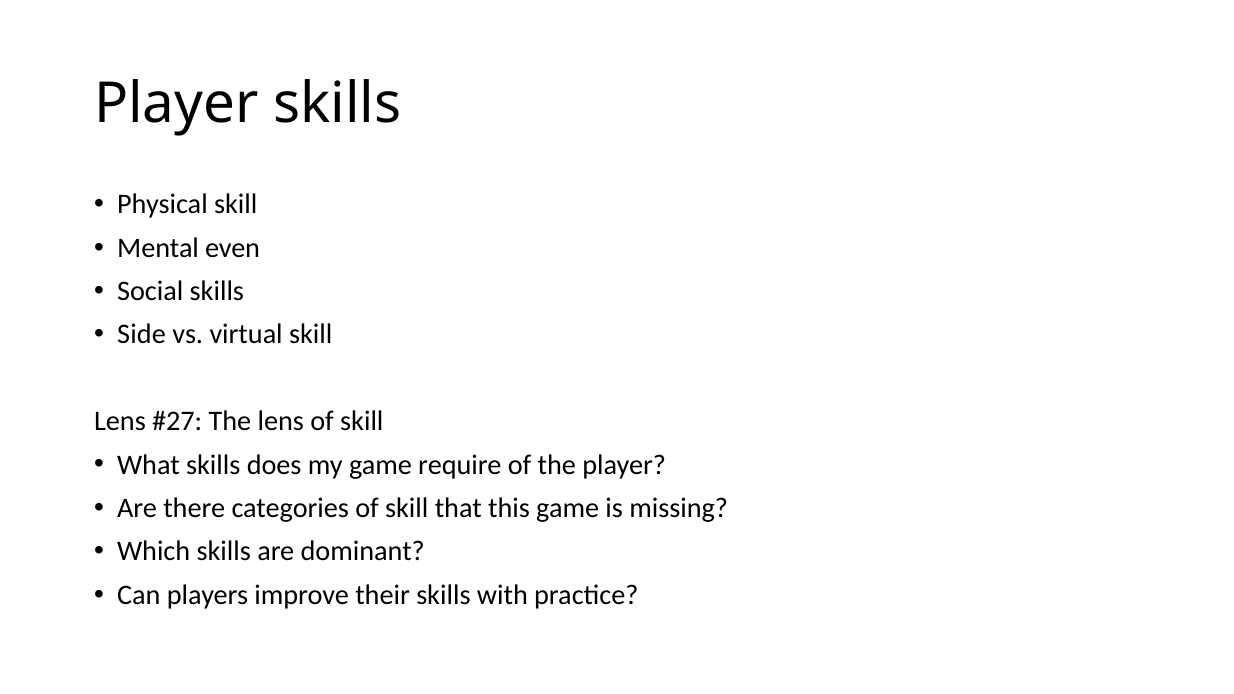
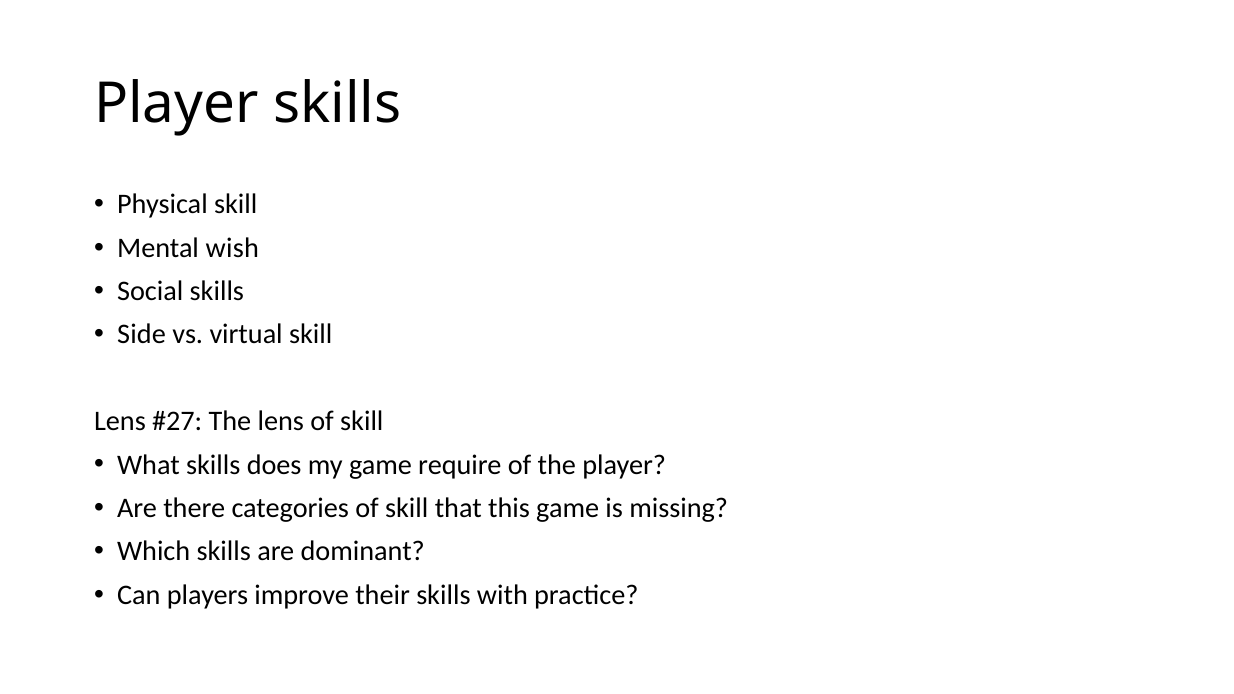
even: even -> wish (232, 248)
